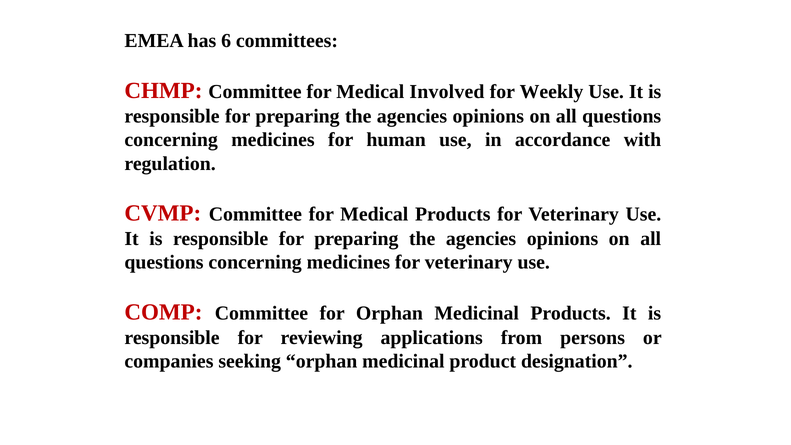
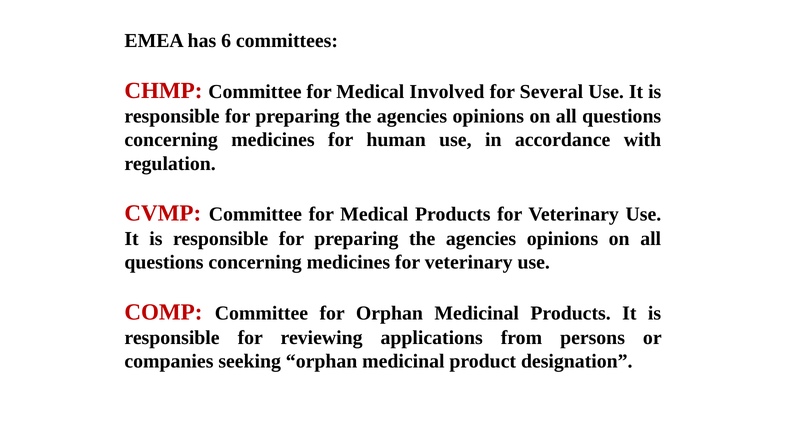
Weekly: Weekly -> Several (551, 92)
